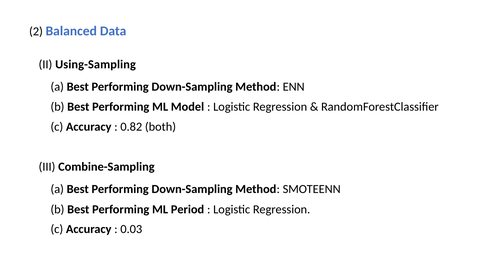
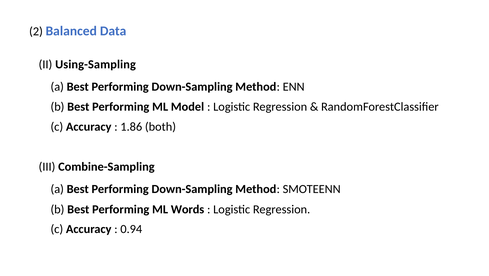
0.82: 0.82 -> 1.86 (131, 127)
Period: Period -> Words (188, 210)
0.03: 0.03 -> 0.94 (131, 229)
